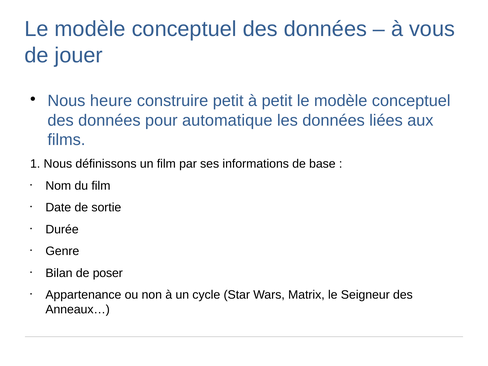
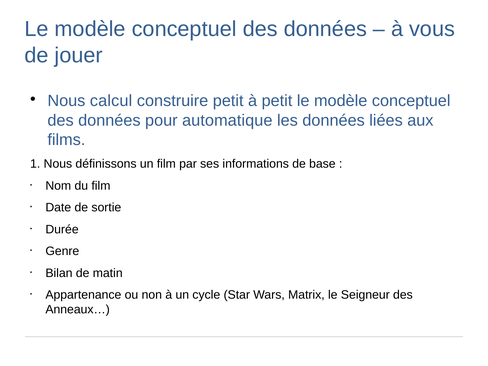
heure: heure -> calcul (111, 101)
poser: poser -> matin (108, 273)
